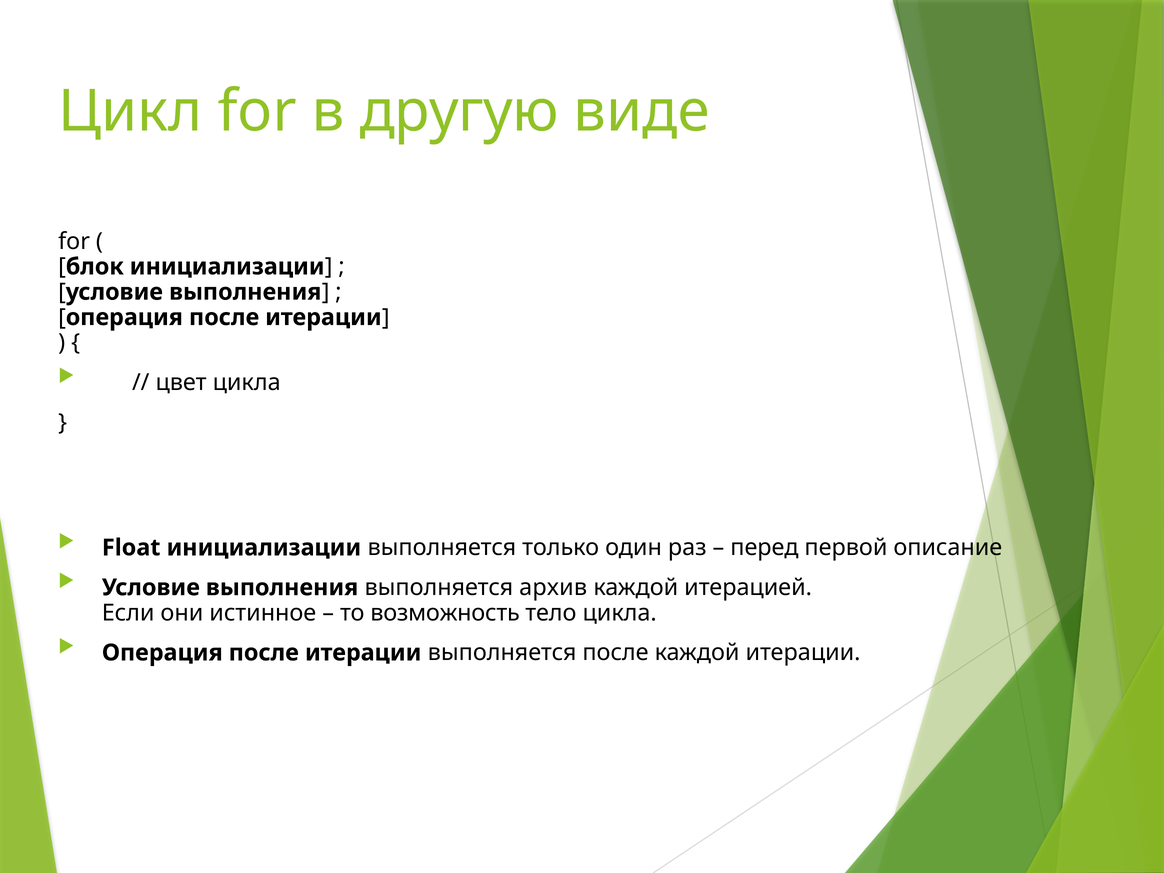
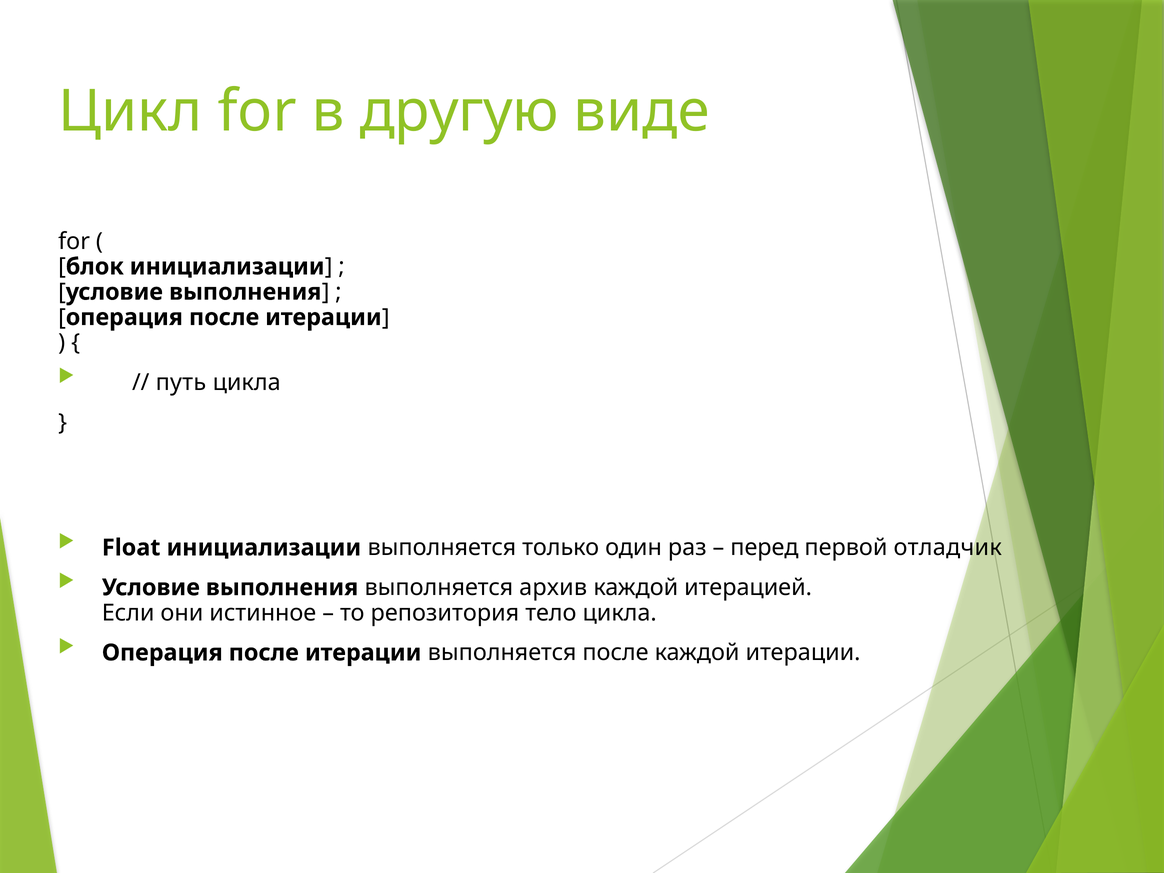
цвет: цвет -> путь (181, 382)
описание: описание -> отладчик (948, 548)
возможность: возможность -> репозитория (445, 613)
